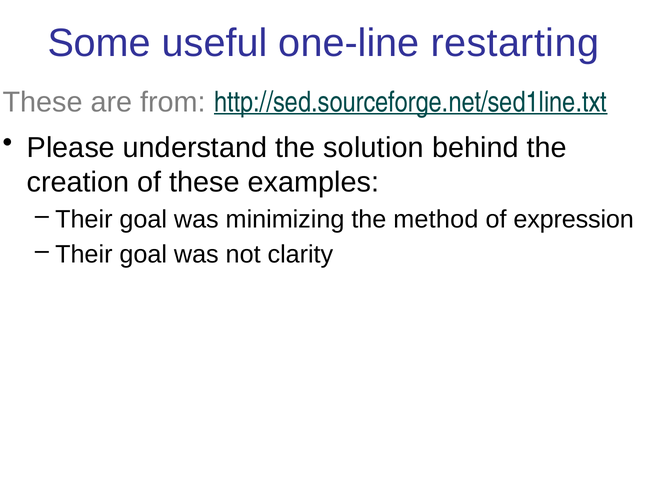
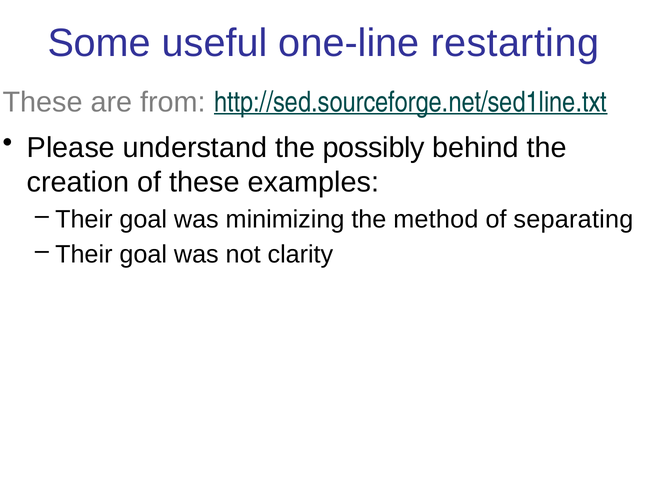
solution: solution -> possibly (374, 148)
expression: expression -> separating (573, 219)
